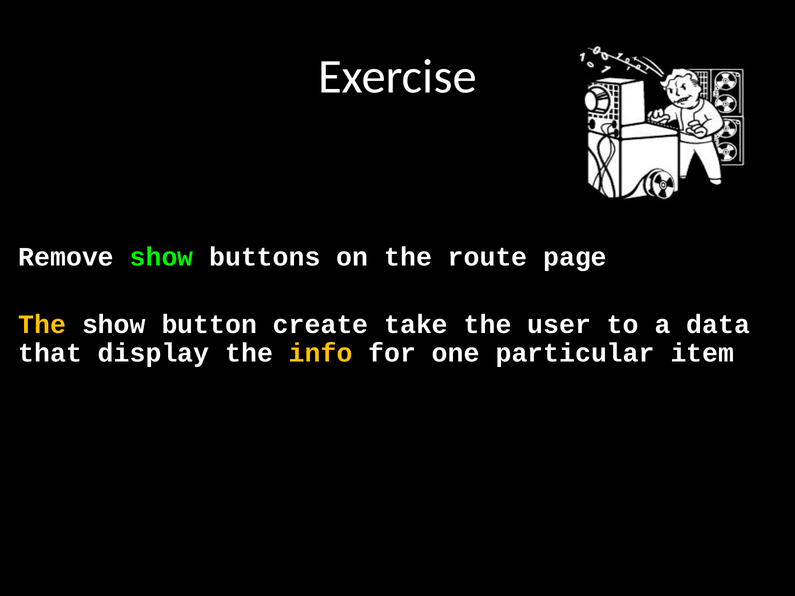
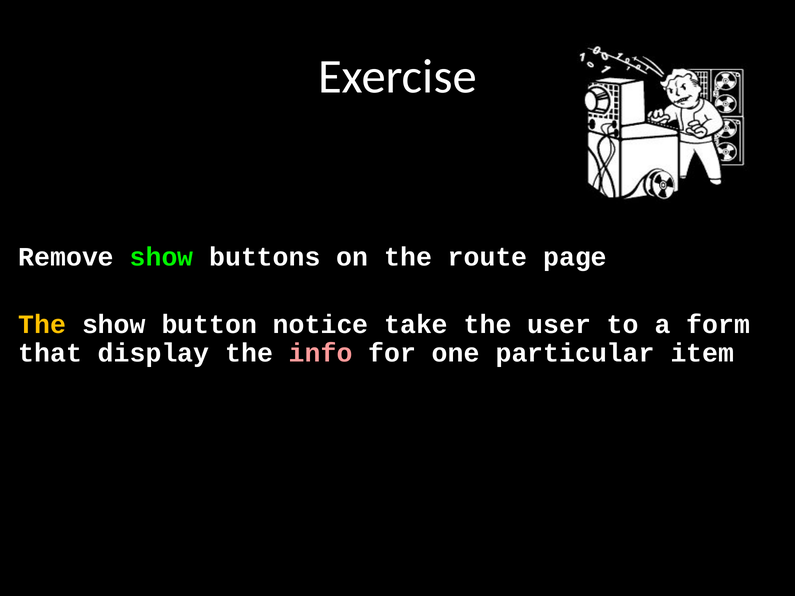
create: create -> notice (321, 325)
data: data -> form (718, 325)
info colour: yellow -> pink (321, 353)
